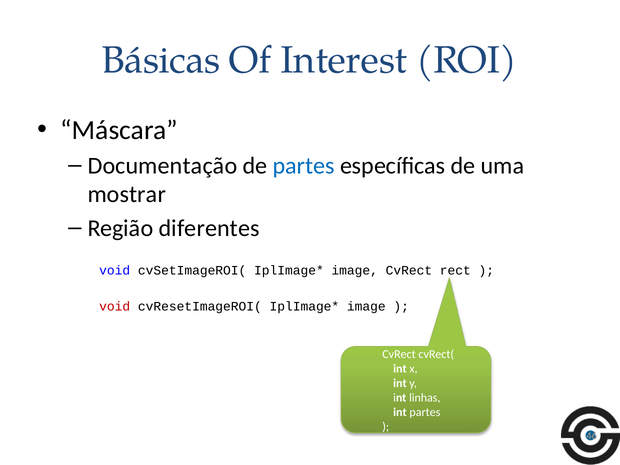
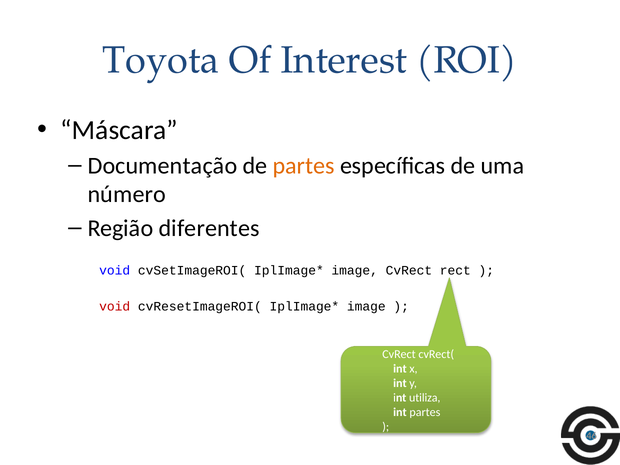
Básicas: Básicas -> Toyota (161, 60)
partes colour: blue -> orange (304, 166)
mostrar: mostrar -> número (127, 195)
linhas: linhas -> utiliza (425, 398)
